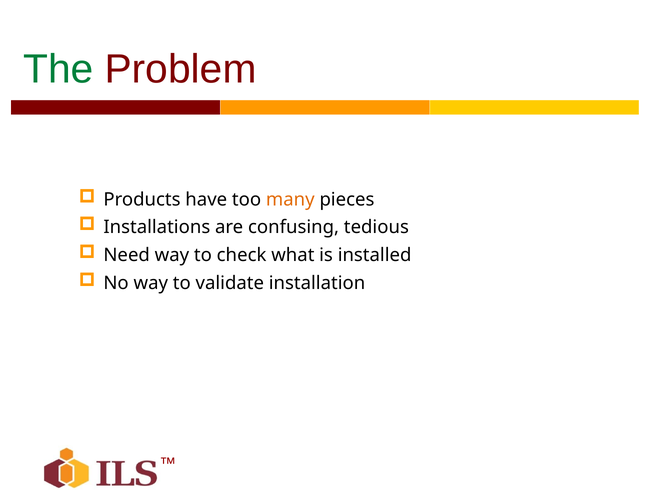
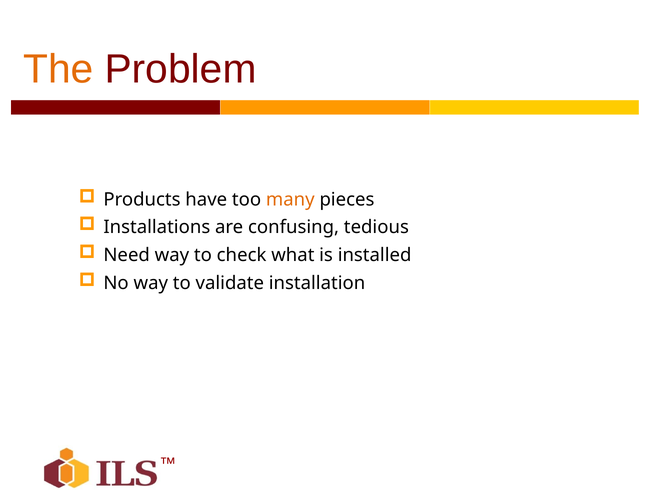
The colour: green -> orange (58, 69)
